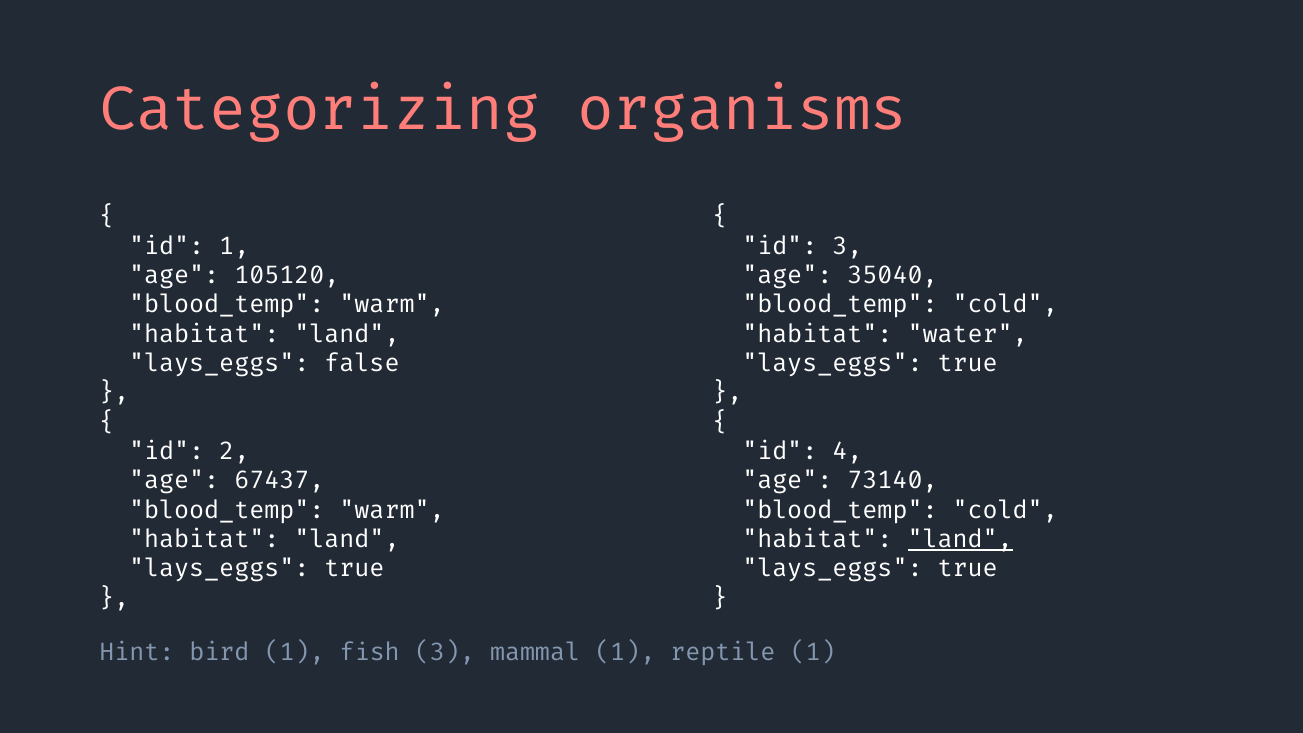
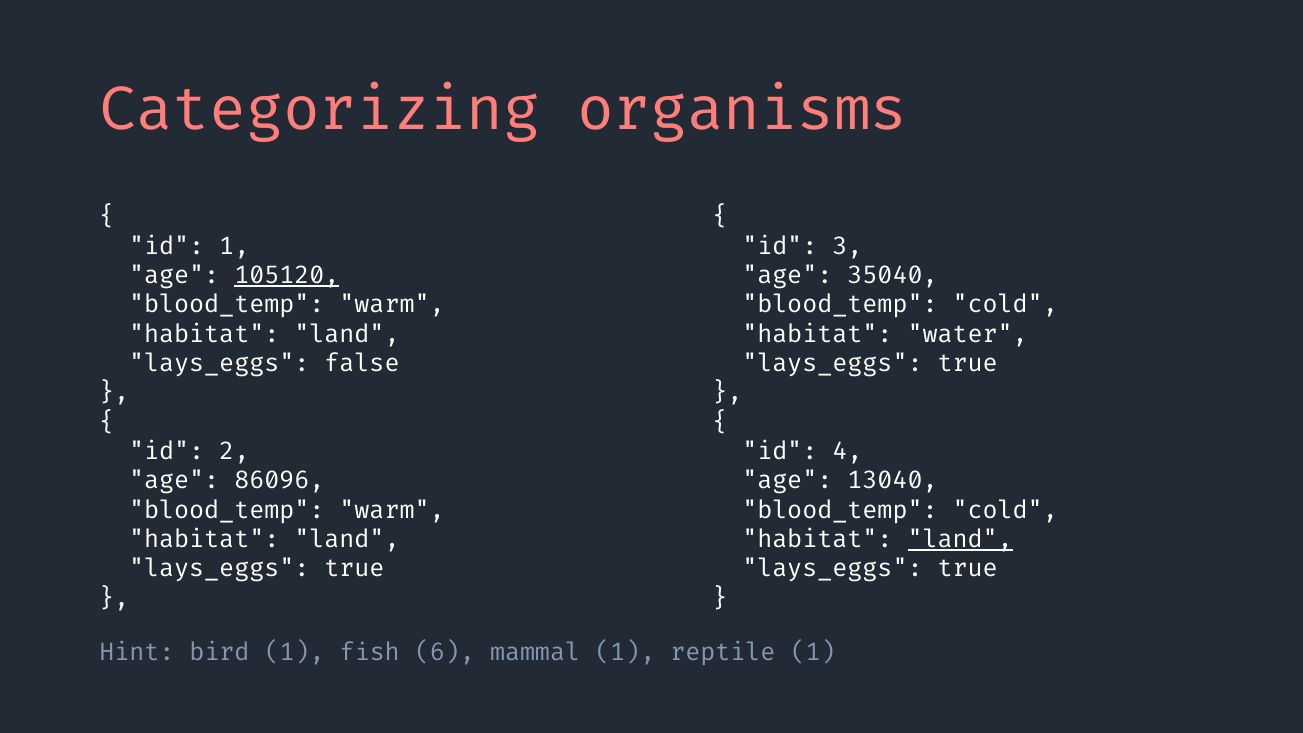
105120 underline: none -> present (287, 275)
67437: 67437 -> 86096 (279, 481)
73140: 73140 -> 13040 (892, 481)
fish 3: 3 -> 6 (445, 653)
